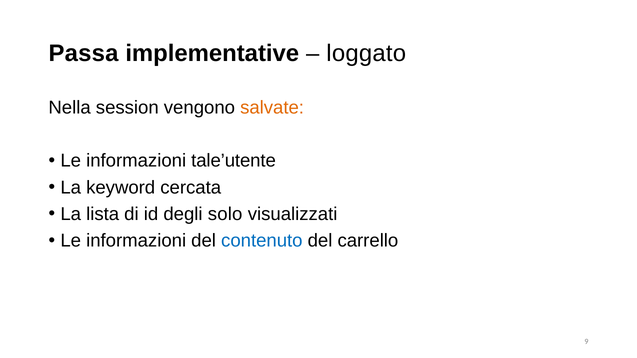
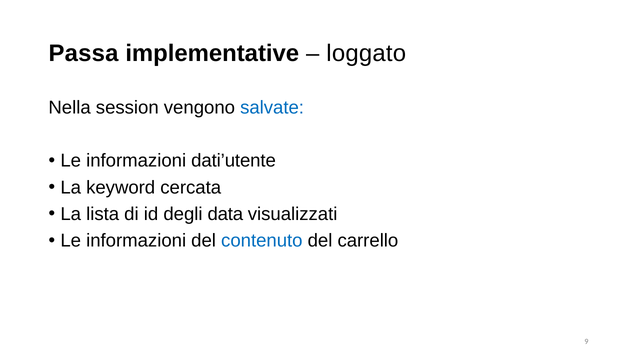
salvate colour: orange -> blue (272, 108)
tale’utente: tale’utente -> dati’utente (234, 161)
solo: solo -> data (225, 214)
